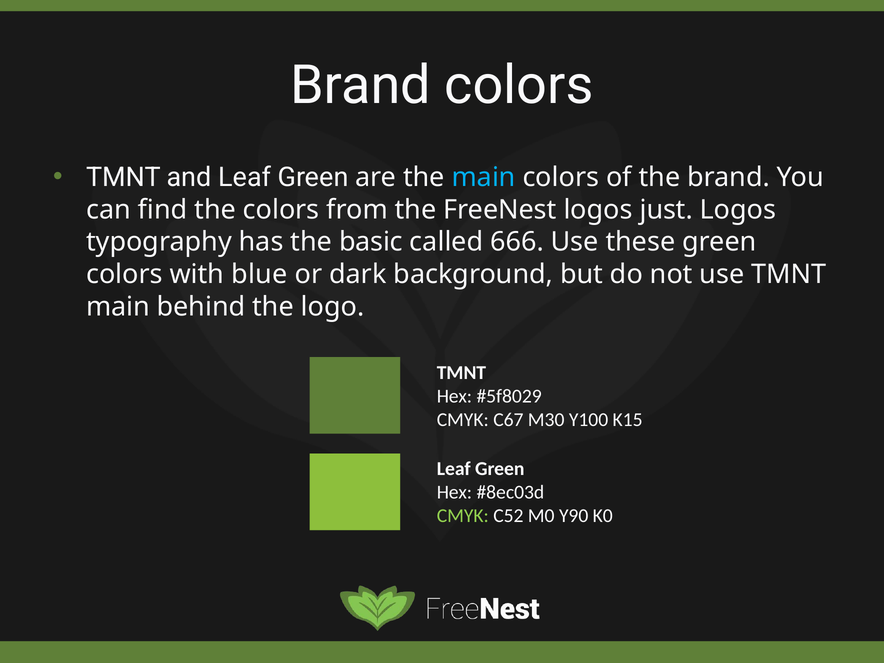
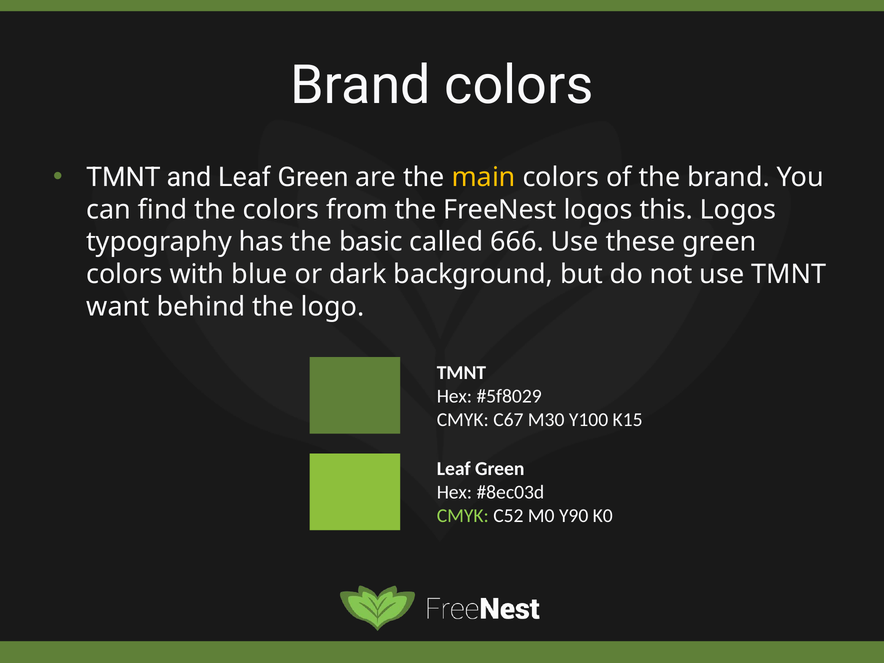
main colour: light blue -> yellow (484, 177)
just: just -> this (666, 210)
main: main -> want (118, 307)
